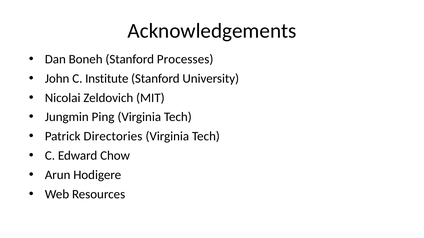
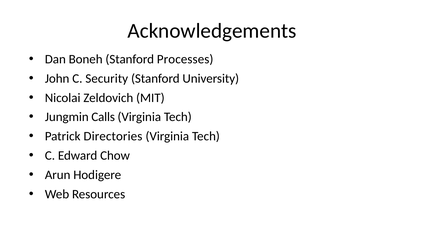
Institute: Institute -> Security (107, 79)
Ping: Ping -> Calls (103, 117)
